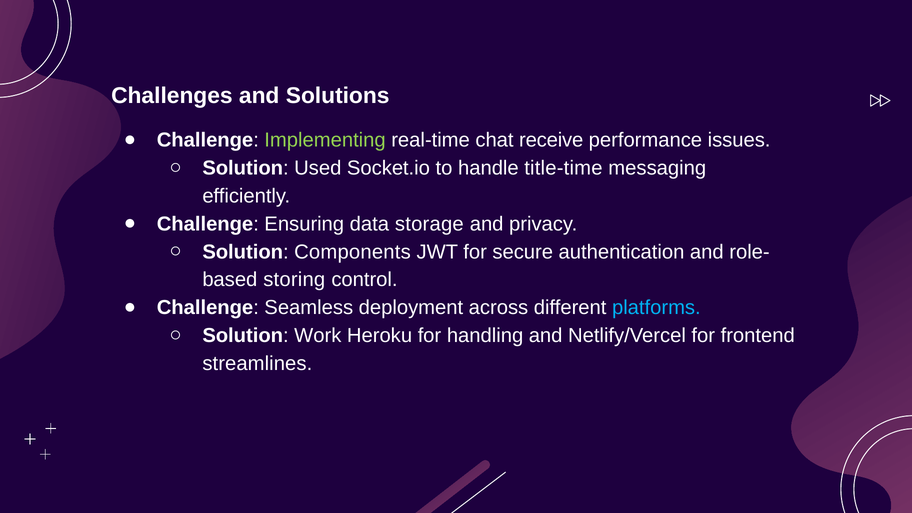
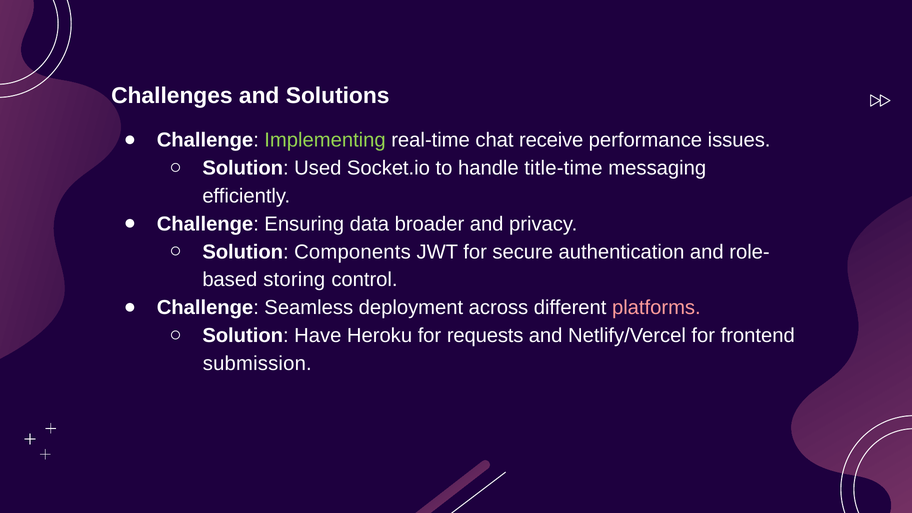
storage: storage -> broader (429, 224)
platforms colour: light blue -> pink (656, 308)
Work: Work -> Have (318, 336)
handling: handling -> requests (485, 336)
streamlines: streamlines -> submission (257, 364)
